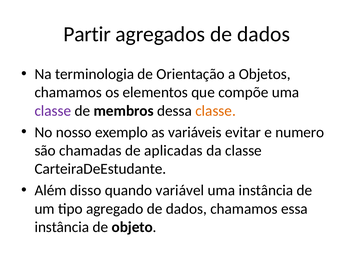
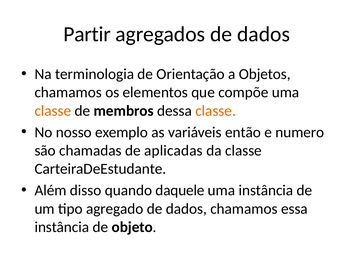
classe colour: purple -> orange (53, 111)
evitar: evitar -> então (243, 132)
variável: variável -> daquele (180, 190)
